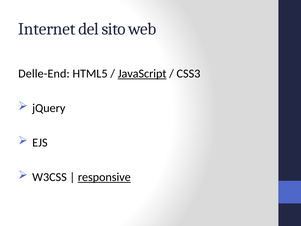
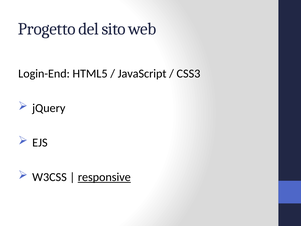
Internet: Internet -> Progetto (47, 29)
Delle-End: Delle-End -> Login-End (44, 74)
JavaScript underline: present -> none (142, 74)
